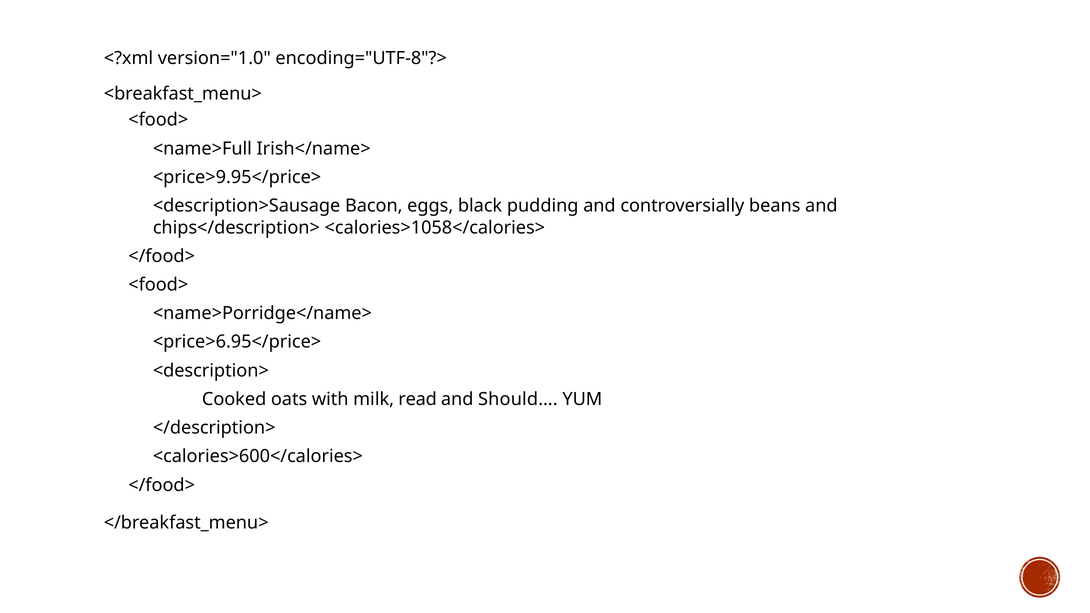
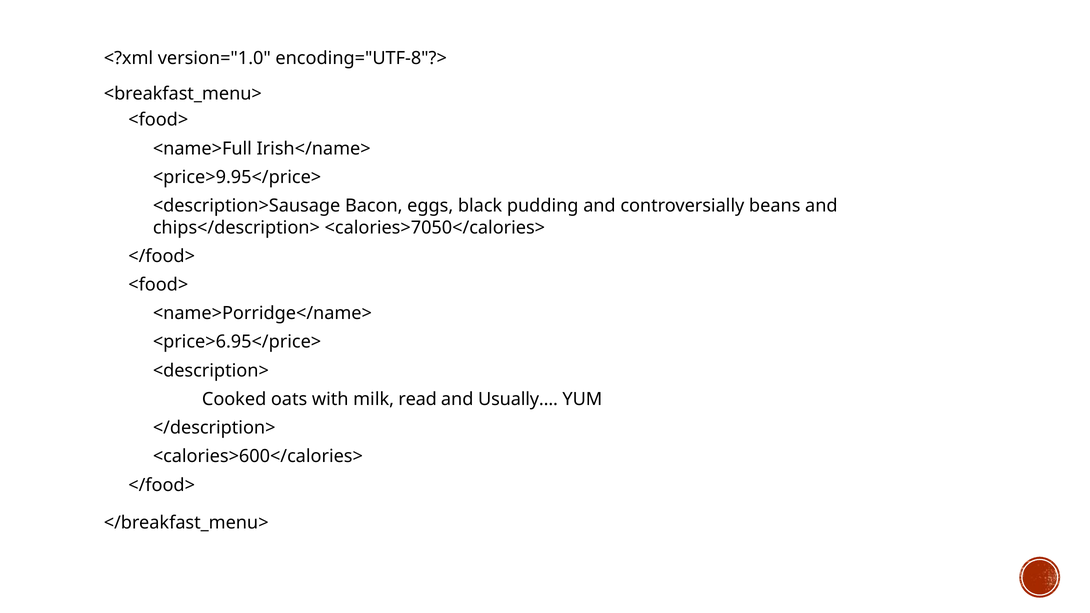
<calories>1058</calories>: <calories>1058</calories> -> <calories>7050</calories> (435, 228)
Should…: Should… -> Usually… (518, 399)
